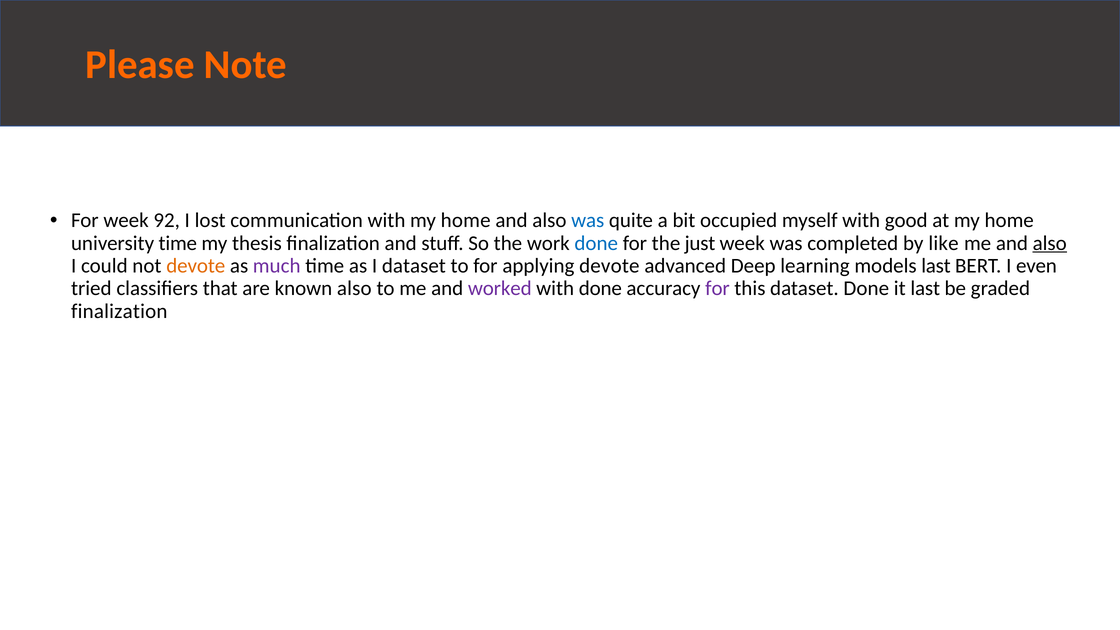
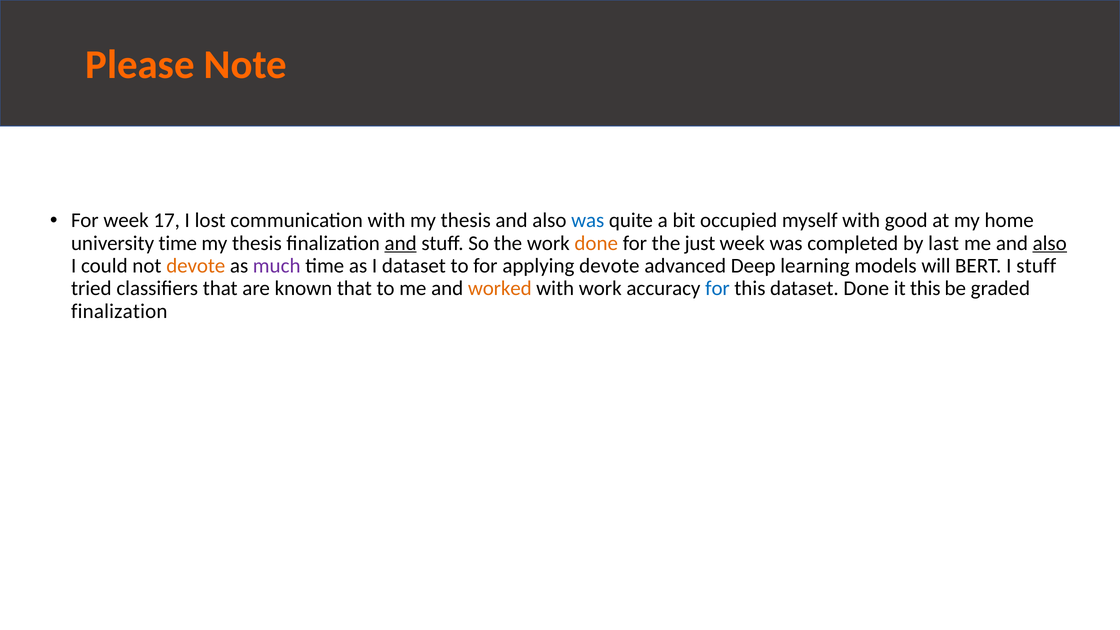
92: 92 -> 17 (167, 220)
with my home: home -> thesis (466, 220)
and underline: none -> present (401, 243)
done colour: blue -> orange (596, 243)
like: like -> last (944, 243)
models last: last -> will (936, 266)
I even: even -> stuff (1036, 266)
known also: also -> that (354, 288)
worked colour: purple -> orange (500, 288)
with done: done -> work (600, 288)
for colour: purple -> blue (718, 288)
it last: last -> this (925, 288)
